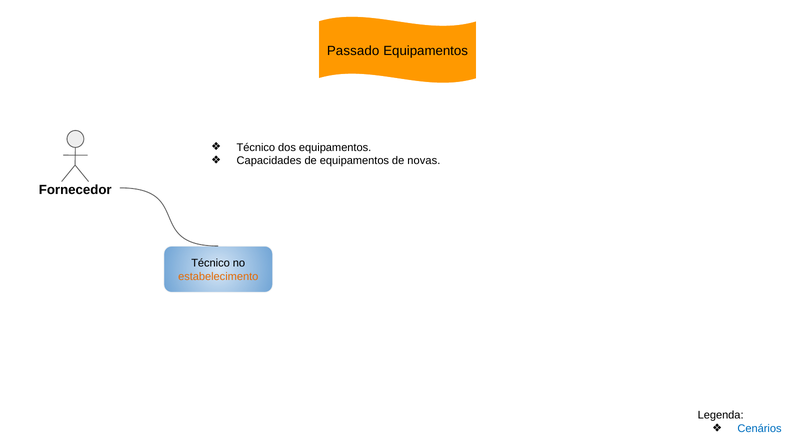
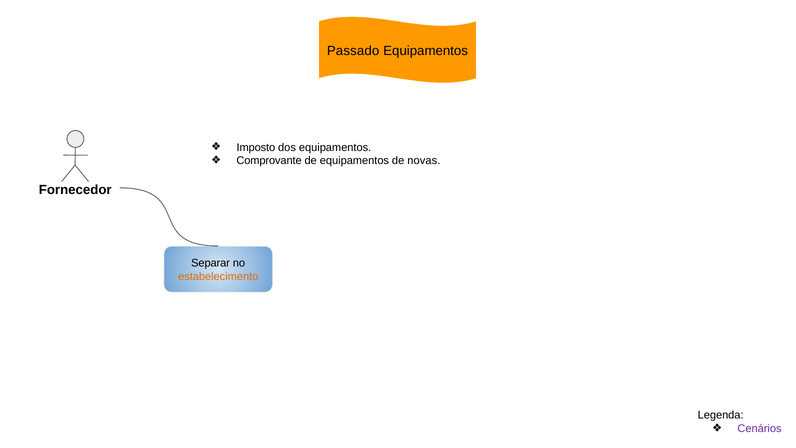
Técnico: Técnico -> Imposto (256, 147)
Capacidades: Capacidades -> Comprovante (269, 161)
Técnico: Técnico -> Separar (211, 263)
Cenários colour: blue -> purple (760, 428)
